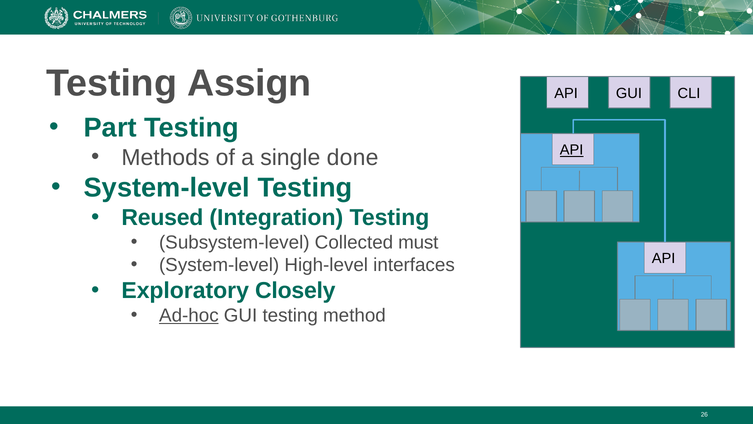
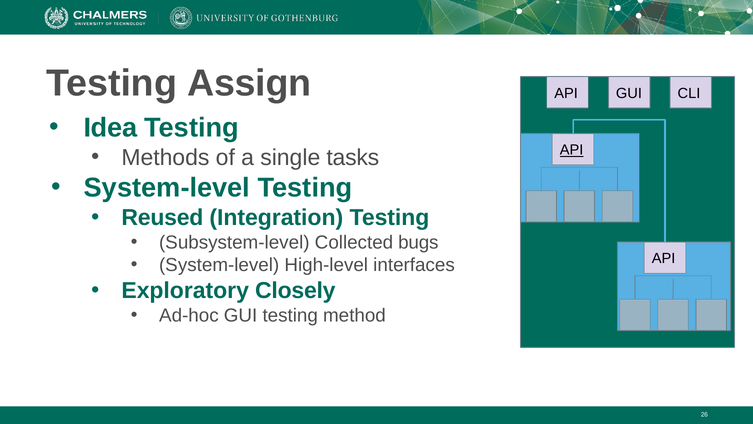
Part: Part -> Idea (110, 128)
done: done -> tasks (353, 157)
must: must -> bugs (418, 242)
Ad-hoc underline: present -> none (189, 315)
